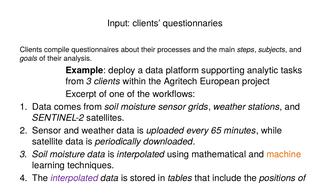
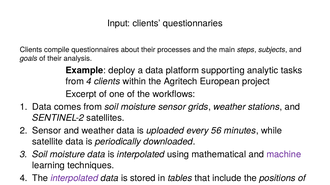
from 3: 3 -> 4 (89, 82)
65: 65 -> 56 (216, 131)
machine colour: orange -> purple (284, 155)
